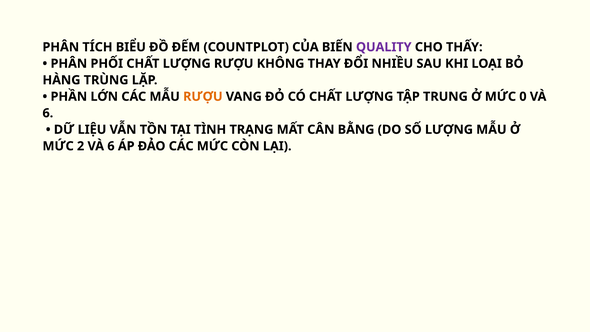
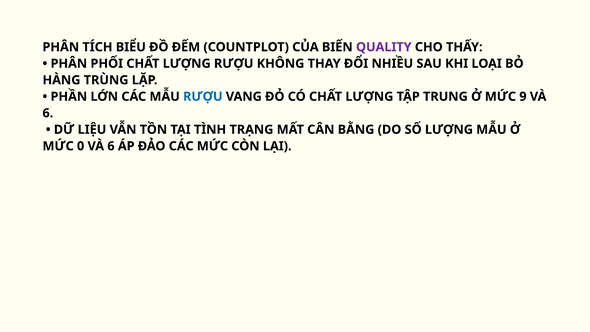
RƯỢU colour: orange -> blue (203, 97)
0: 0 -> 9 (523, 97)
2: 2 -> 0 (81, 146)
